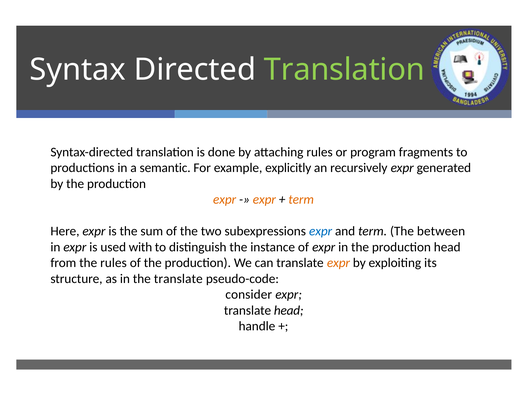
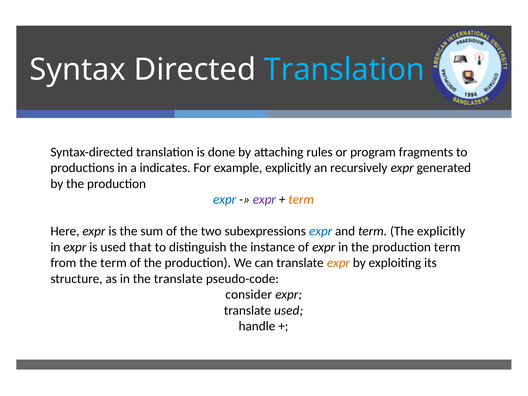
Translation colour: light green -> light blue (344, 70)
semantic: semantic -> indicates (165, 168)
expr colour: orange -> blue (225, 200)
expr colour: orange -> purple (264, 200)
The between: between -> explicitly (441, 231)
with: with -> that (140, 247)
production head: head -> term (447, 247)
the rules: rules -> term (113, 263)
translate head: head -> used (289, 310)
